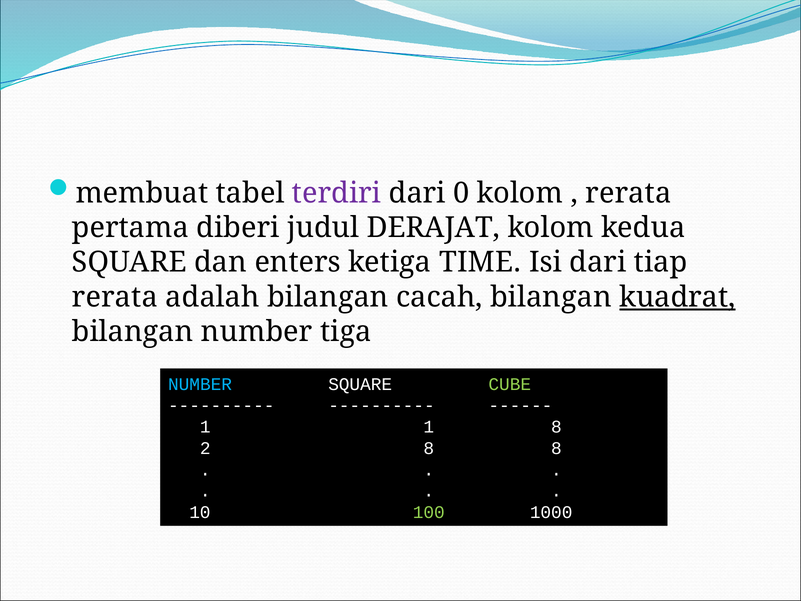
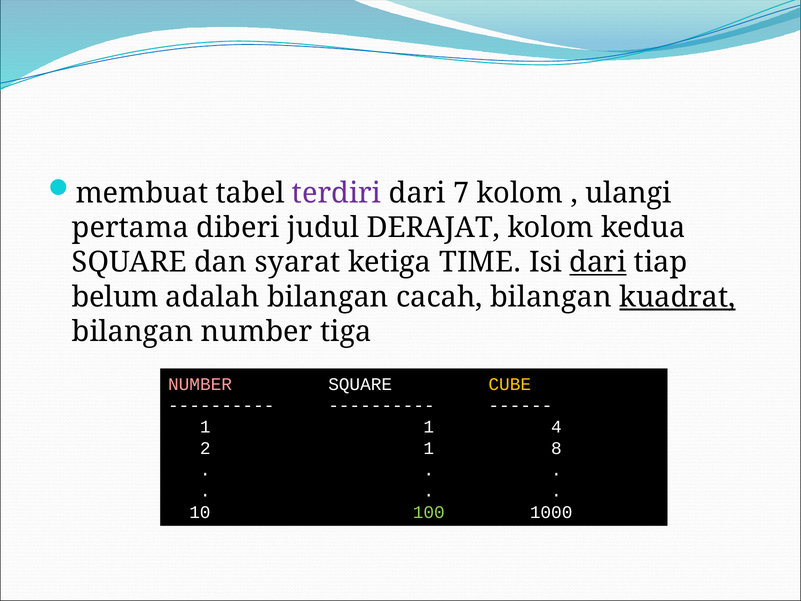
0: 0 -> 7 (461, 193)
rerata: rerata -> ulangi (628, 193)
enters: enters -> syarat (298, 262)
dari underline: none -> present (598, 262)
rerata: rerata -> belum (115, 297)
NUMBER colour: light blue -> pink (200, 384)
CUBE colour: light green -> yellow (510, 384)
1 8: 8 -> 4 (556, 427)
2 8: 8 -> 1 (429, 448)
